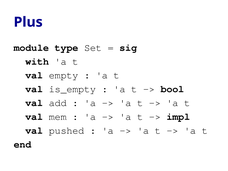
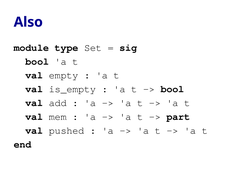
Plus: Plus -> Also (28, 22)
with: with -> bool (37, 61)
impl: impl -> part (178, 117)
